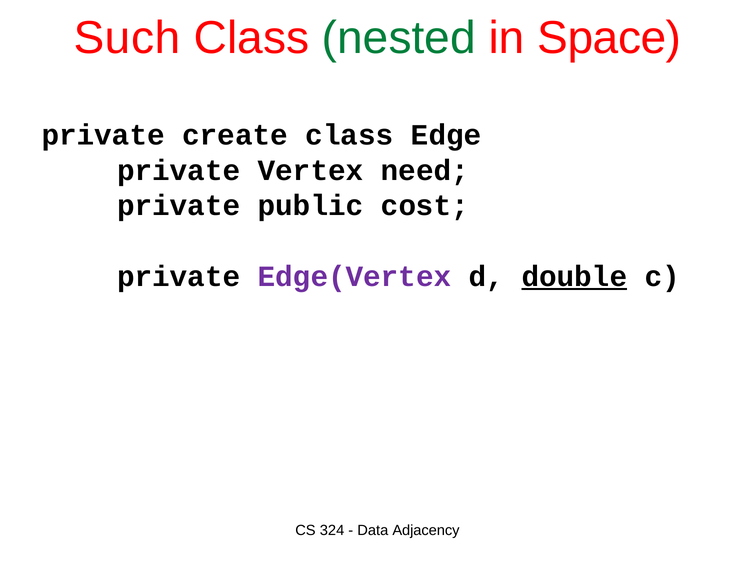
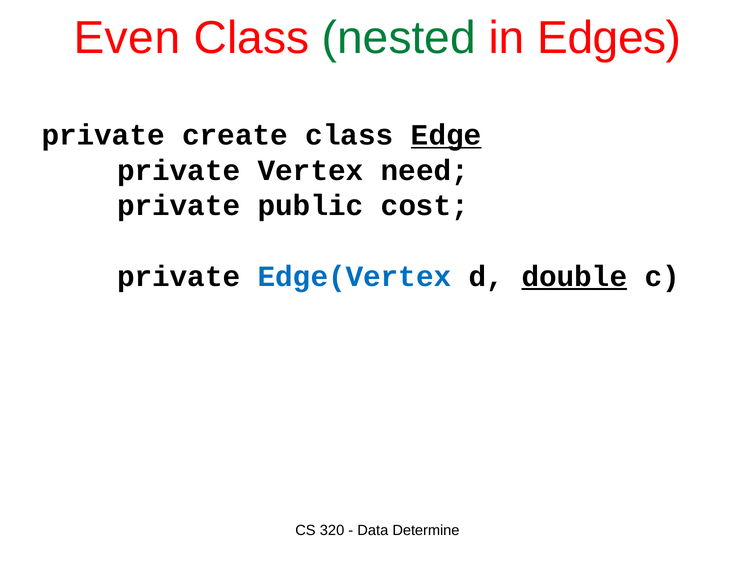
Such: Such -> Even (127, 38)
Space: Space -> Edges (609, 38)
Edge underline: none -> present (446, 135)
Edge(Vertex colour: purple -> blue (355, 276)
324: 324 -> 320 (332, 530)
Adjacency: Adjacency -> Determine (426, 530)
